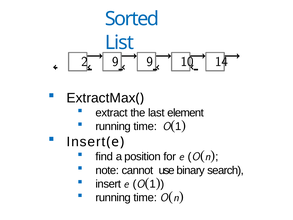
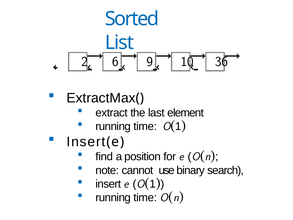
2 9: 9 -> 6 (115, 62)
14: 14 -> 36 (221, 62)
